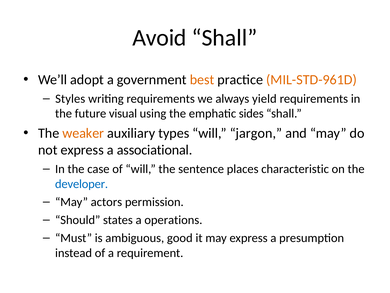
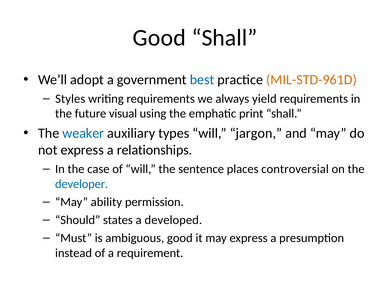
Avoid: Avoid -> Good (159, 38)
best colour: orange -> blue (202, 80)
sides: sides -> print (251, 113)
weaker colour: orange -> blue (83, 133)
associational: associational -> relationships (155, 150)
characteristic: characteristic -> controversial (295, 169)
actors: actors -> ability (106, 202)
operations: operations -> developed (173, 220)
